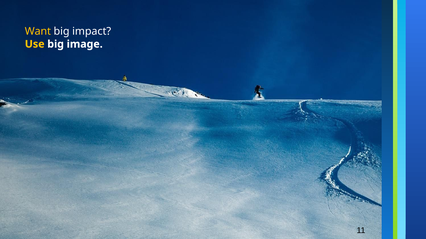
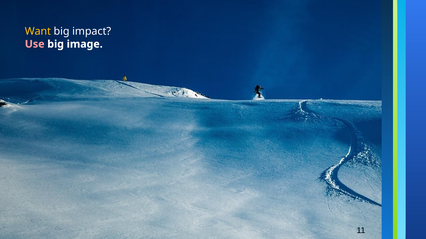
Use colour: yellow -> pink (35, 44)
